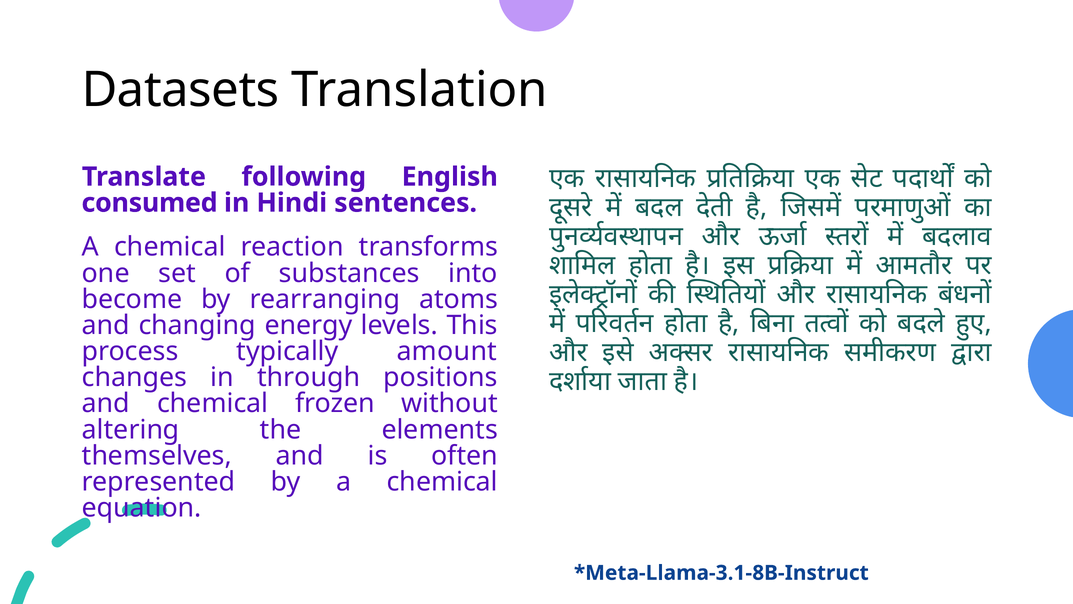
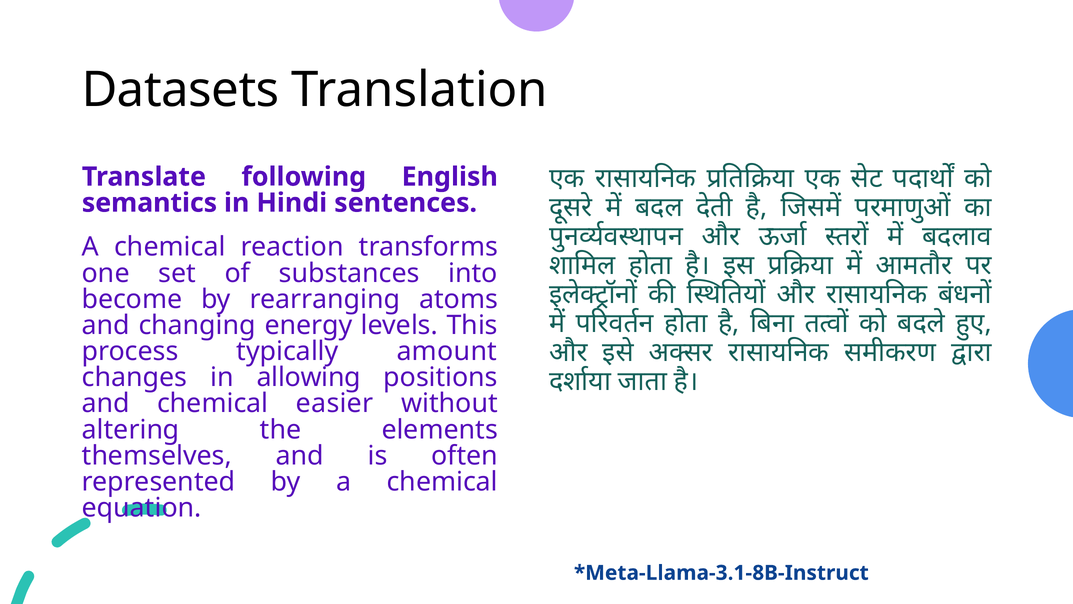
consumed: consumed -> semantics (149, 203)
through: through -> allowing (309, 377)
frozen: frozen -> easier (335, 403)
